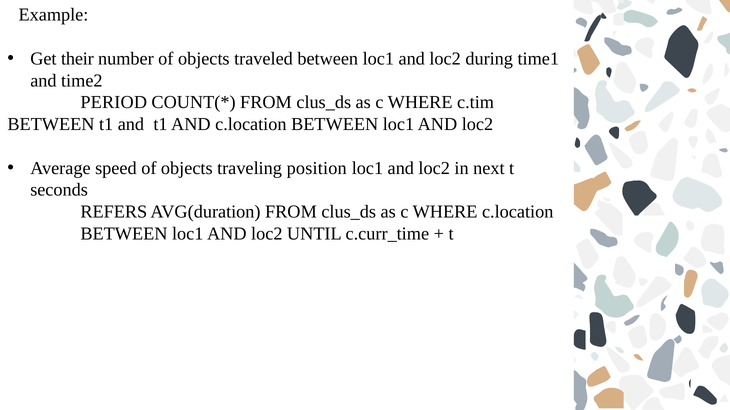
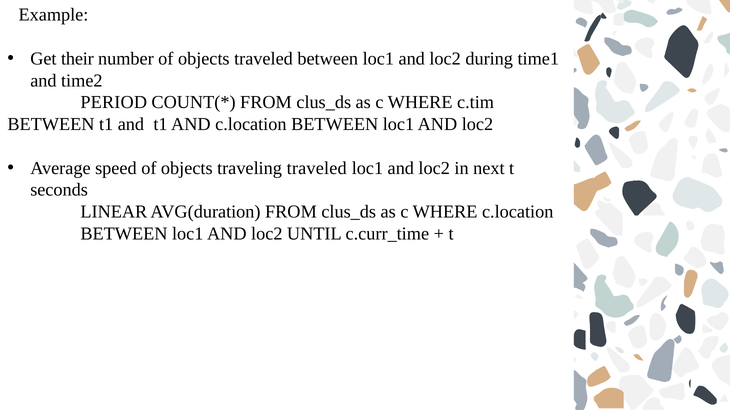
traveling position: position -> traveled (317, 168)
REFERS: REFERS -> LINEAR (114, 212)
